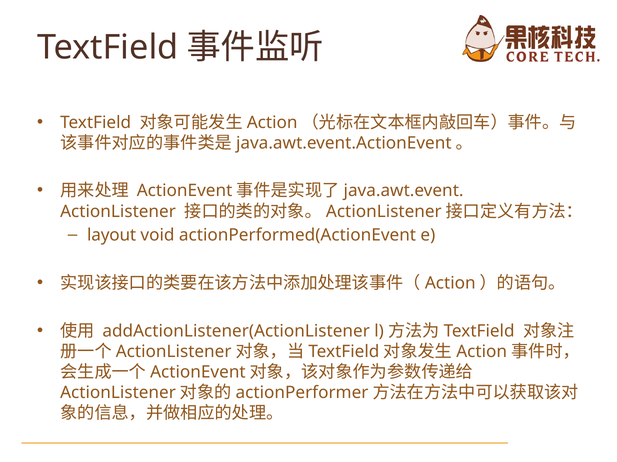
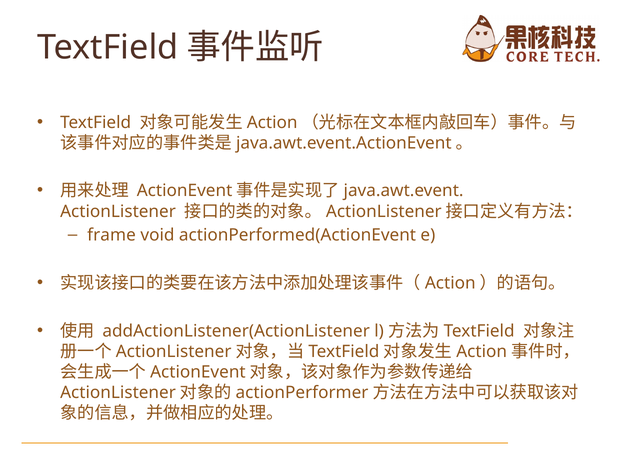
layout: layout -> frame (111, 236)
